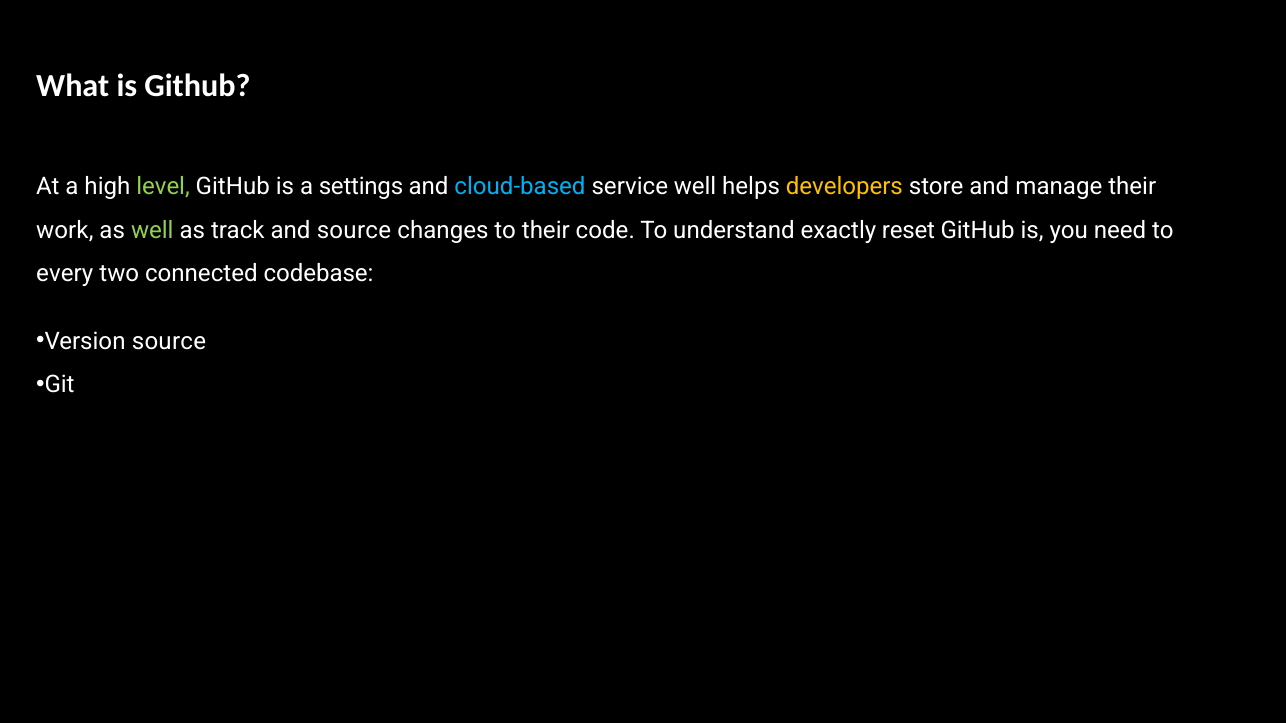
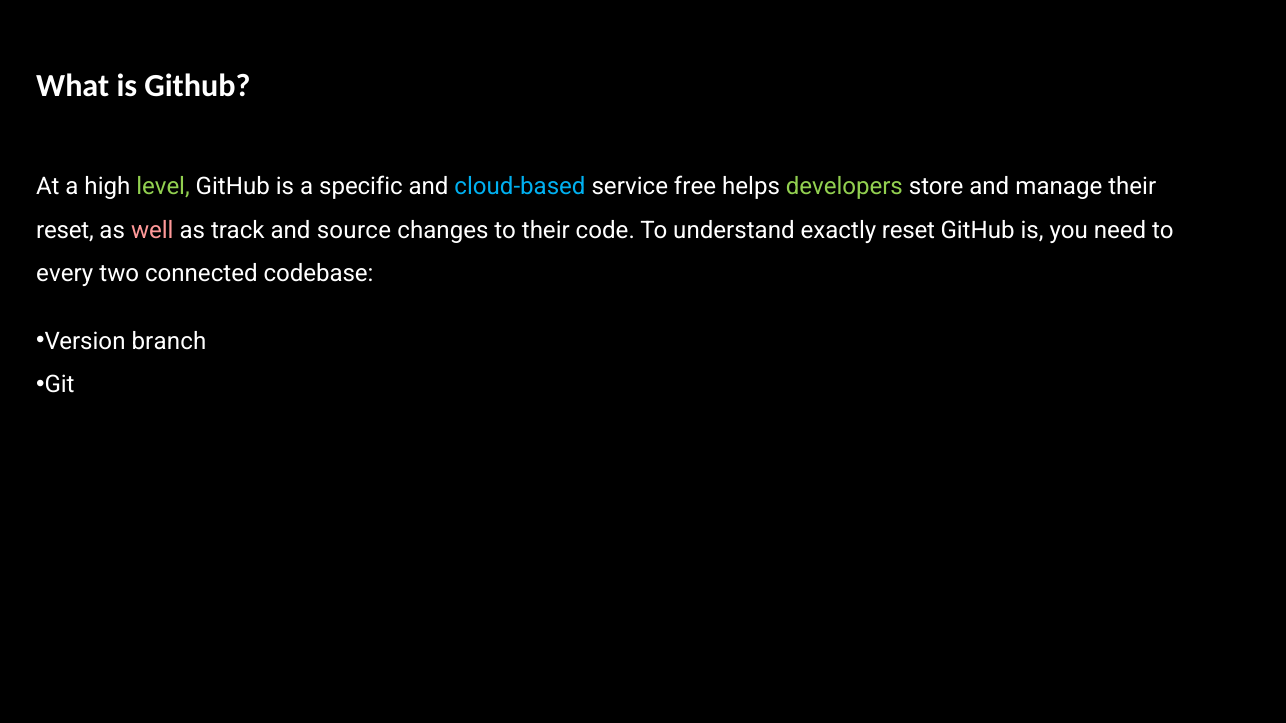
settings: settings -> specific (361, 187)
service well: well -> free (695, 187)
developers colour: yellow -> light green (844, 187)
work: work -> reset (65, 230)
well colour: light green -> pink (152, 230)
Version source: source -> branch (169, 341)
